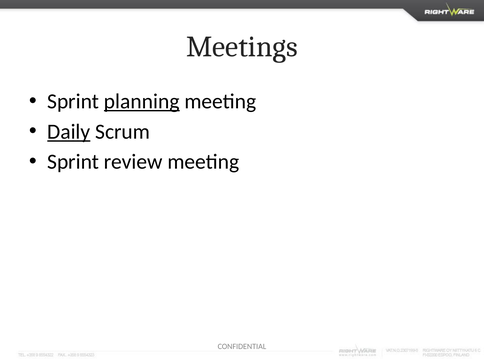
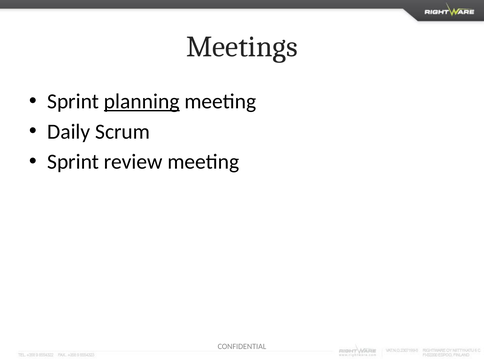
Daily underline: present -> none (69, 132)
